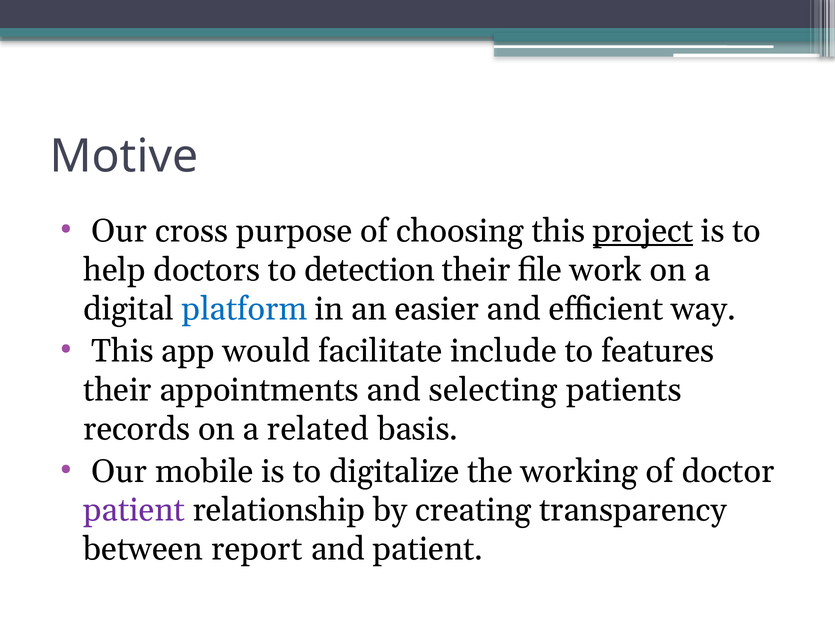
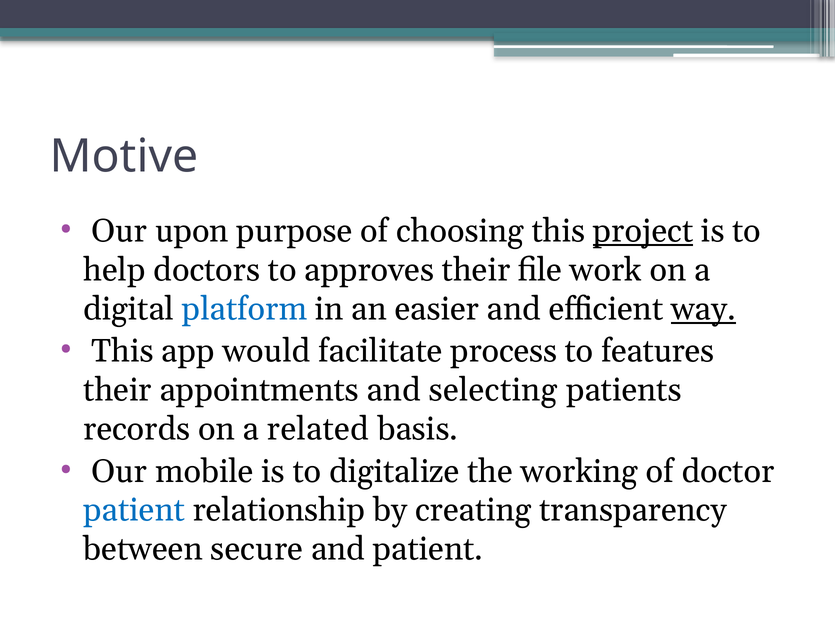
cross: cross -> upon (192, 231)
detection: detection -> approves (369, 270)
way underline: none -> present (703, 309)
include: include -> process (504, 351)
patient colour: purple -> blue (134, 510)
report: report -> secure (257, 549)
